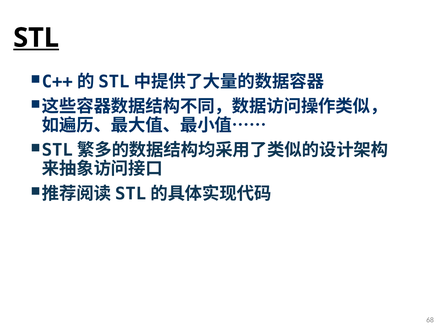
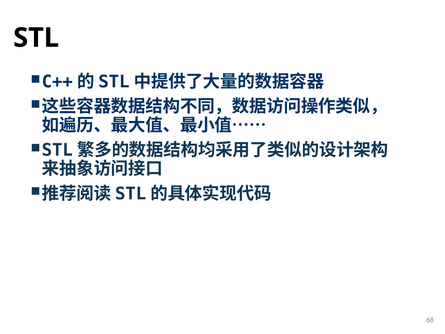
STL underline: present -> none (36, 38)
